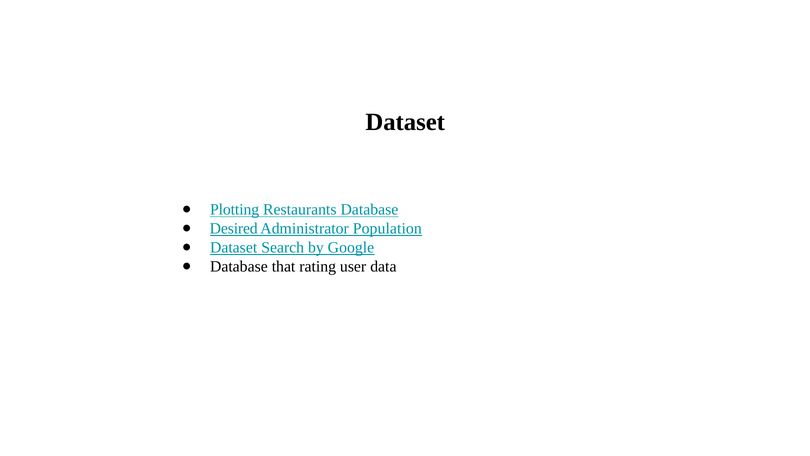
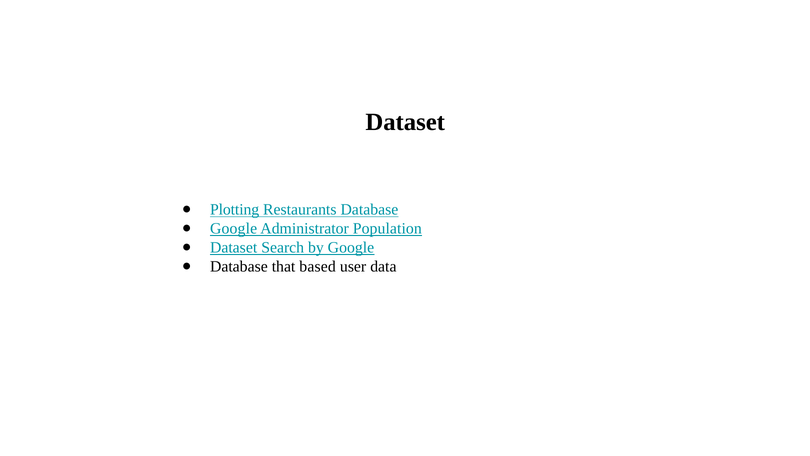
Desired: Desired -> Google (234, 229)
rating: rating -> based (318, 266)
